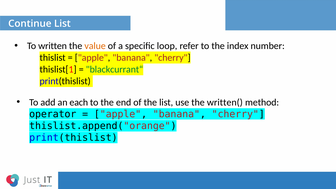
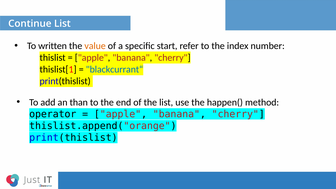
loop: loop -> start (167, 46)
blackcurrant“ colour: green -> blue (115, 69)
each: each -> than (79, 102)
written(: written( -> happen( (225, 102)
